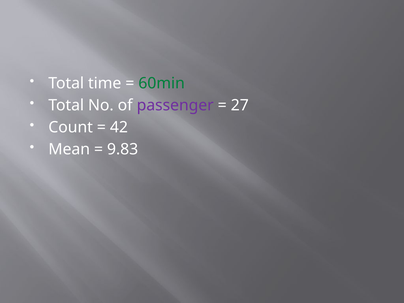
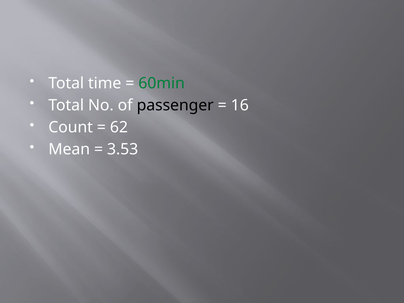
passenger colour: purple -> black (175, 105)
27: 27 -> 16 (240, 105)
42: 42 -> 62 (119, 127)
9.83: 9.83 -> 3.53 (123, 149)
